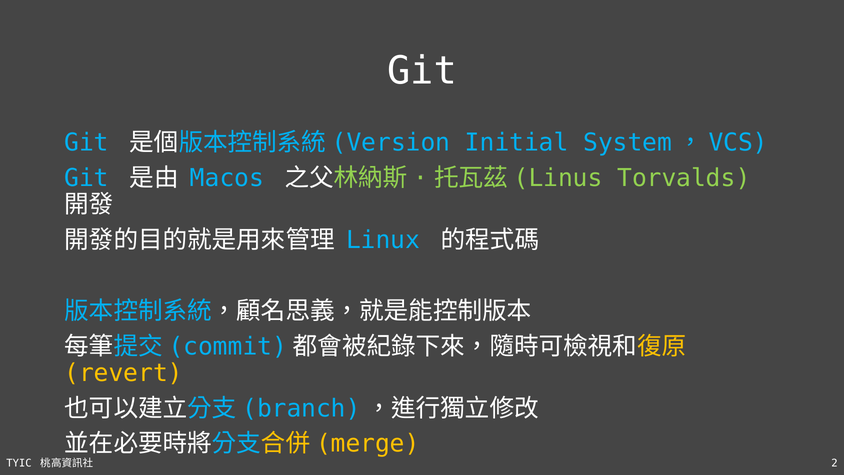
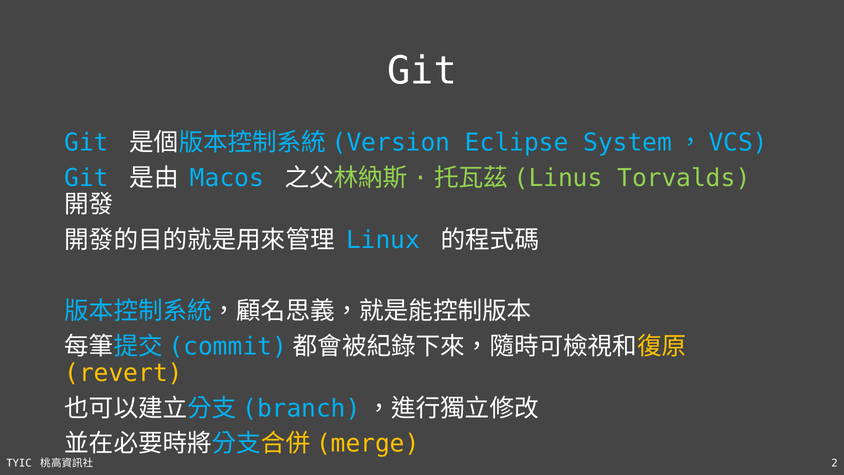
Initial: Initial -> Eclipse (517, 143)
